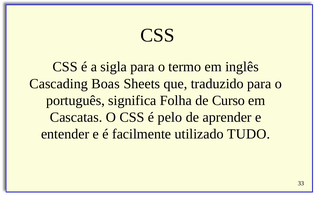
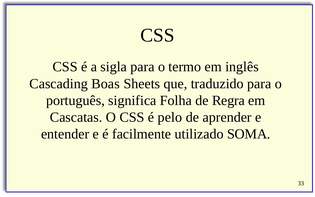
Curso: Curso -> Regra (228, 100)
TUDO: TUDO -> SOMA (249, 134)
